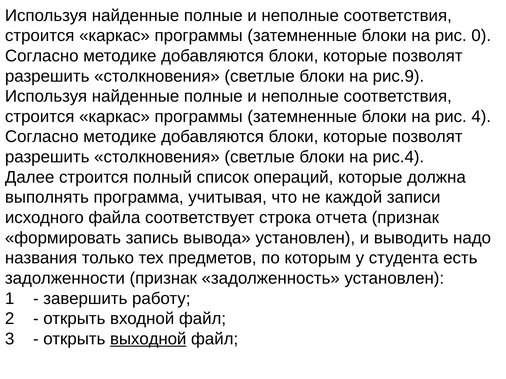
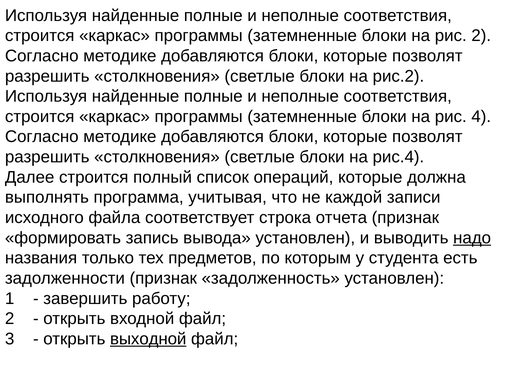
рис 0: 0 -> 2 (481, 36)
рис.9: рис.9 -> рис.2 (398, 76)
надо underline: none -> present (472, 238)
